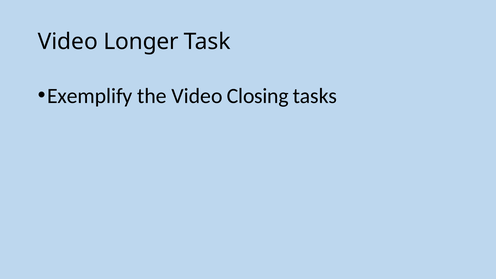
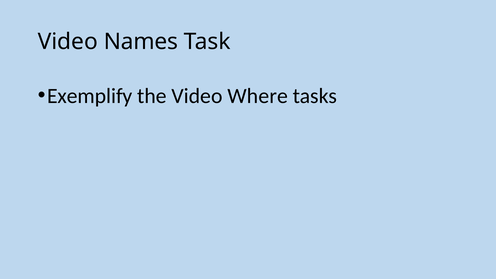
Longer: Longer -> Names (141, 42)
Closing: Closing -> Where (258, 96)
